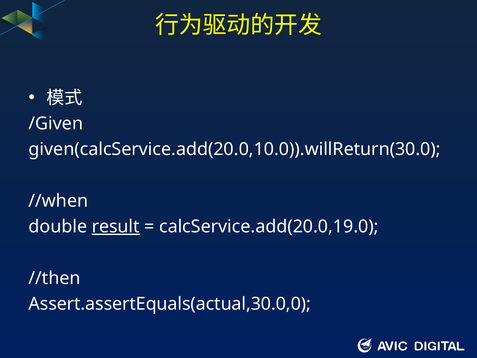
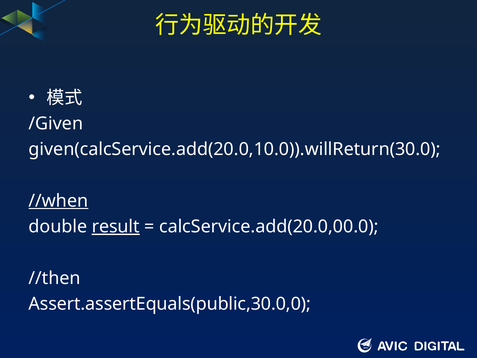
//when underline: none -> present (58, 201)
calcService.add(20.0,19.0: calcService.add(20.0,19.0 -> calcService.add(20.0,00.0 (269, 226)
Assert.assertEquals(actual,30.0,0: Assert.assertEquals(actual,30.0,0 -> Assert.assertEquals(public,30.0,0 (170, 304)
